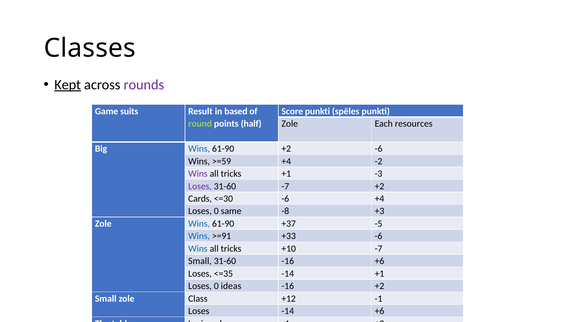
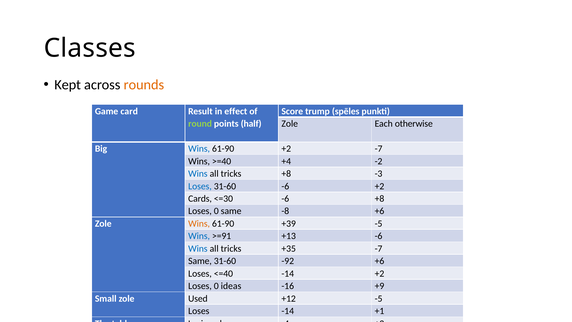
Kept underline: present -> none (68, 85)
rounds colour: purple -> orange (144, 85)
suits: suits -> card (129, 111)
based: based -> effect (236, 111)
Score punkti: punkti -> trump (317, 111)
resources: resources -> otherwise (414, 124)
+2 -6: -6 -> -7 (379, 149)
>=59: >=59 -> >=40 (222, 161)
Wins colour: purple -> blue (198, 174)
tricks +1: +1 -> +8 (286, 174)
Loses colour: purple -> blue (200, 186)
31-60 -7: -7 -> -6 (285, 186)
-6 +4: +4 -> +8 (380, 199)
-8 +3: +3 -> +6 (380, 211)
Wins colour: blue -> orange (199, 223)
+37: +37 -> +39 (289, 223)
+33: +33 -> +13 (289, 236)
+10: +10 -> +35 (289, 248)
Small: Small -> Same (200, 261)
31-60 -16: -16 -> -92 (288, 261)
<=35: <=35 -> <=40 (223, 273)
-14 +1: +1 -> +2 (380, 273)
-16 +2: +2 -> +9 (380, 286)
Class: Class -> Used (198, 298)
+12 -1: -1 -> -5 (379, 298)
-14 +6: +6 -> +1 (380, 311)
